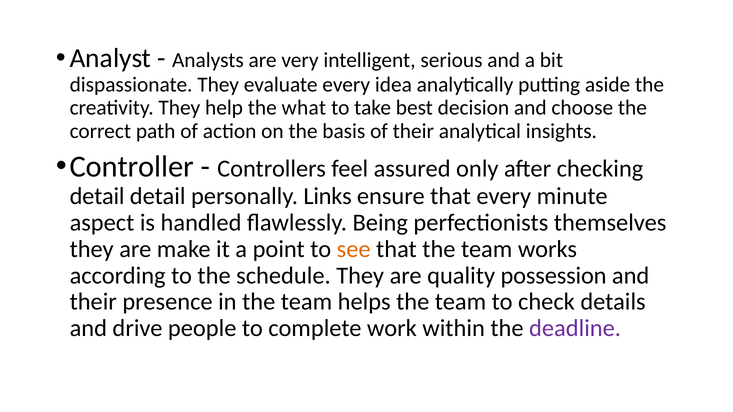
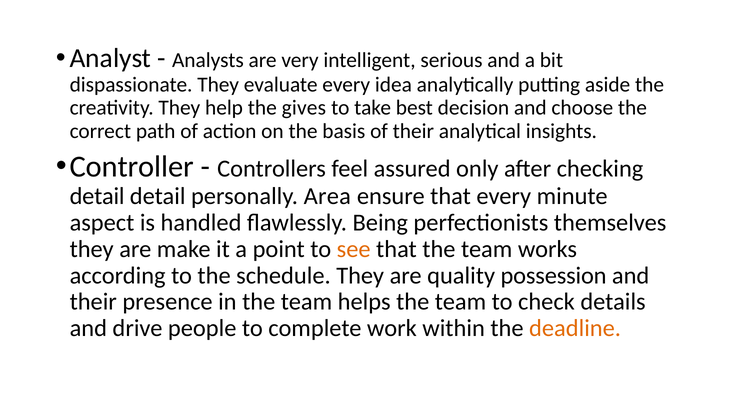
what: what -> gives (304, 108)
Links: Links -> Area (327, 196)
deadline colour: purple -> orange (575, 328)
